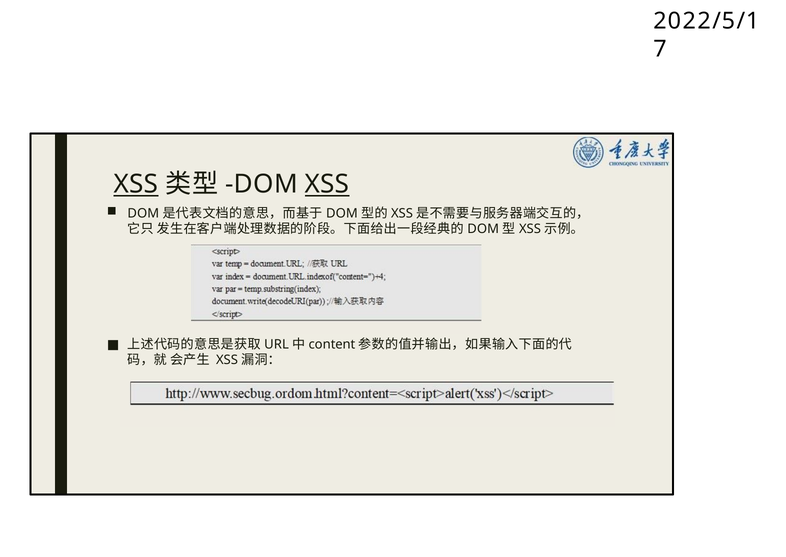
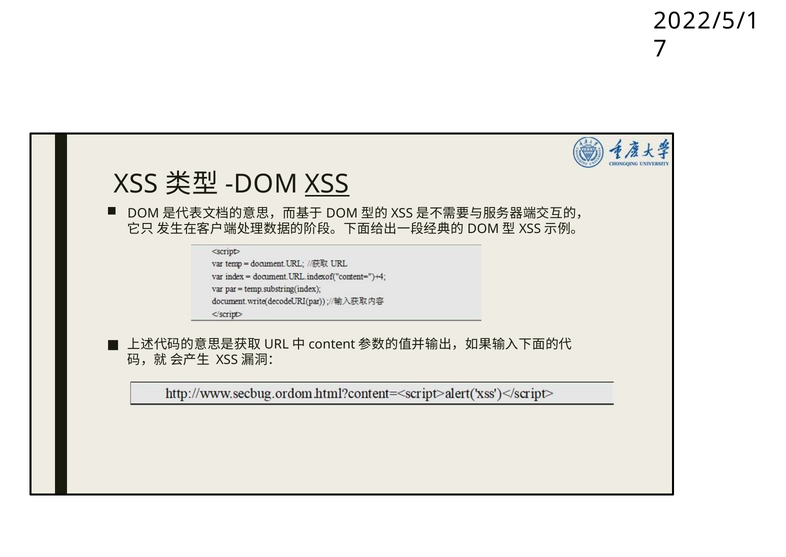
XSS underline: present -> none (136, 184)
